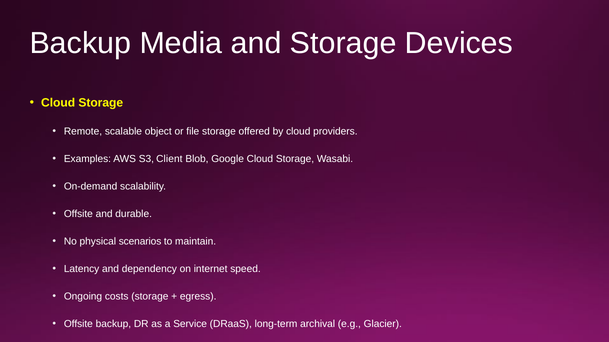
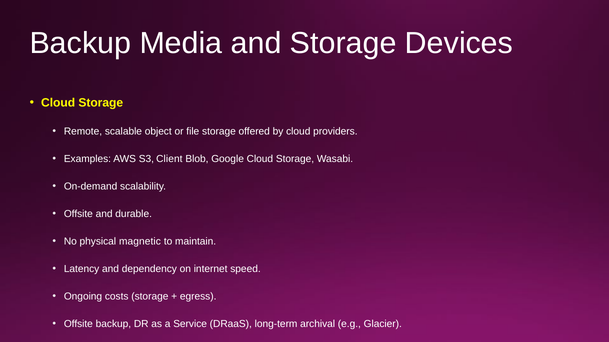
scenarios: scenarios -> magnetic (140, 242)
